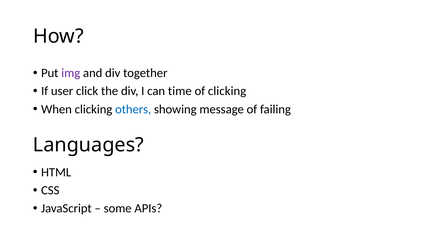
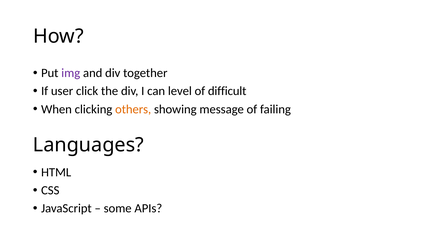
time: time -> level (180, 91)
of clicking: clicking -> difficult (227, 91)
others colour: blue -> orange (133, 110)
